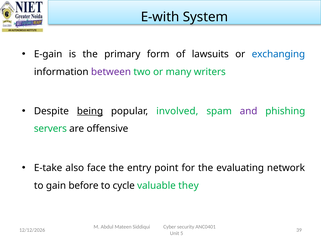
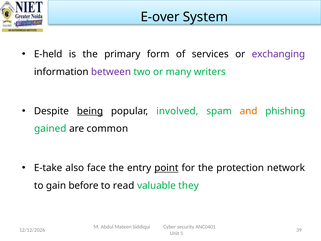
E-with: E-with -> E-over (160, 17)
E-gain: E-gain -> E-held (48, 54)
lawsuits: lawsuits -> services (210, 54)
exchanging colour: blue -> purple (278, 54)
and colour: purple -> orange (249, 111)
servers: servers -> gained (50, 129)
offensive: offensive -> common (107, 129)
point underline: none -> present (166, 168)
evaluating: evaluating -> protection (240, 168)
cycle: cycle -> read (124, 185)
